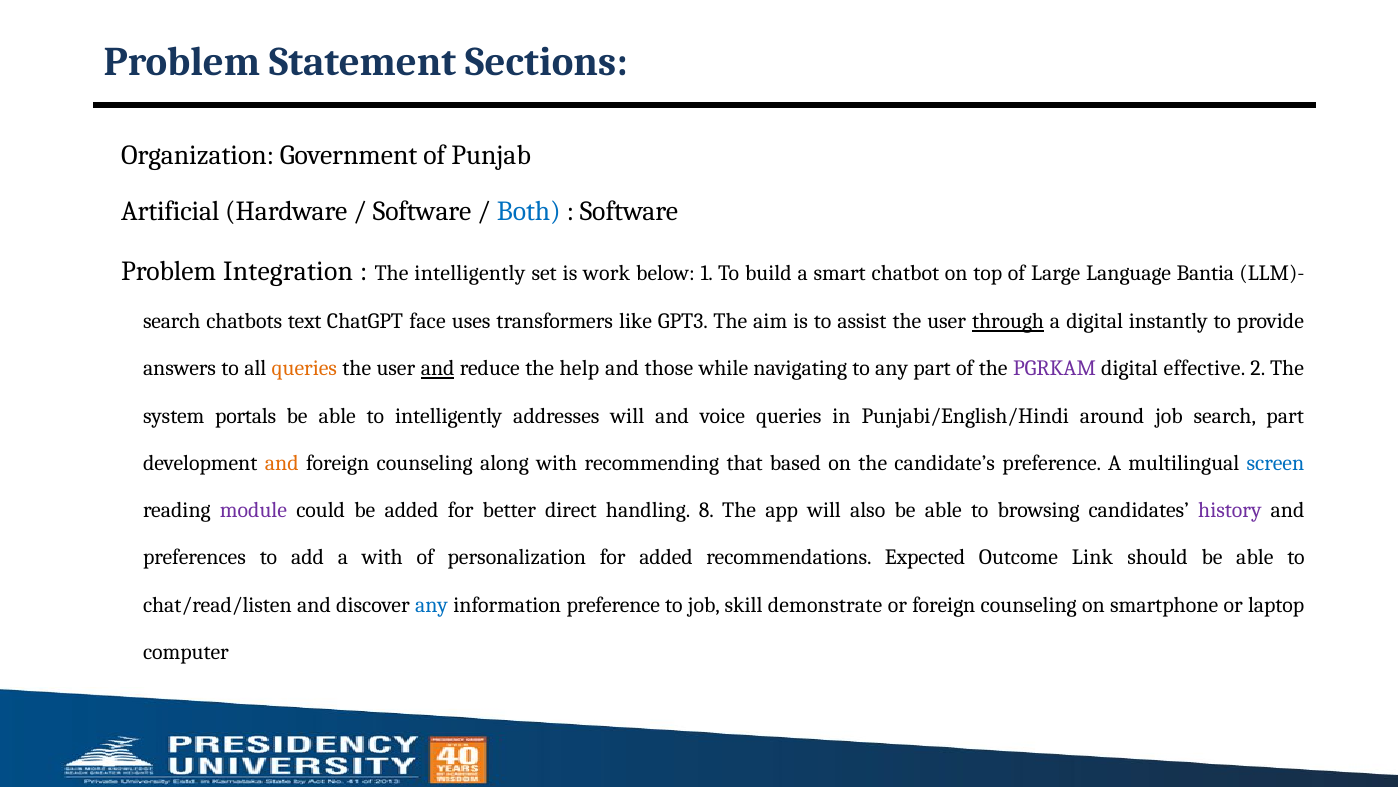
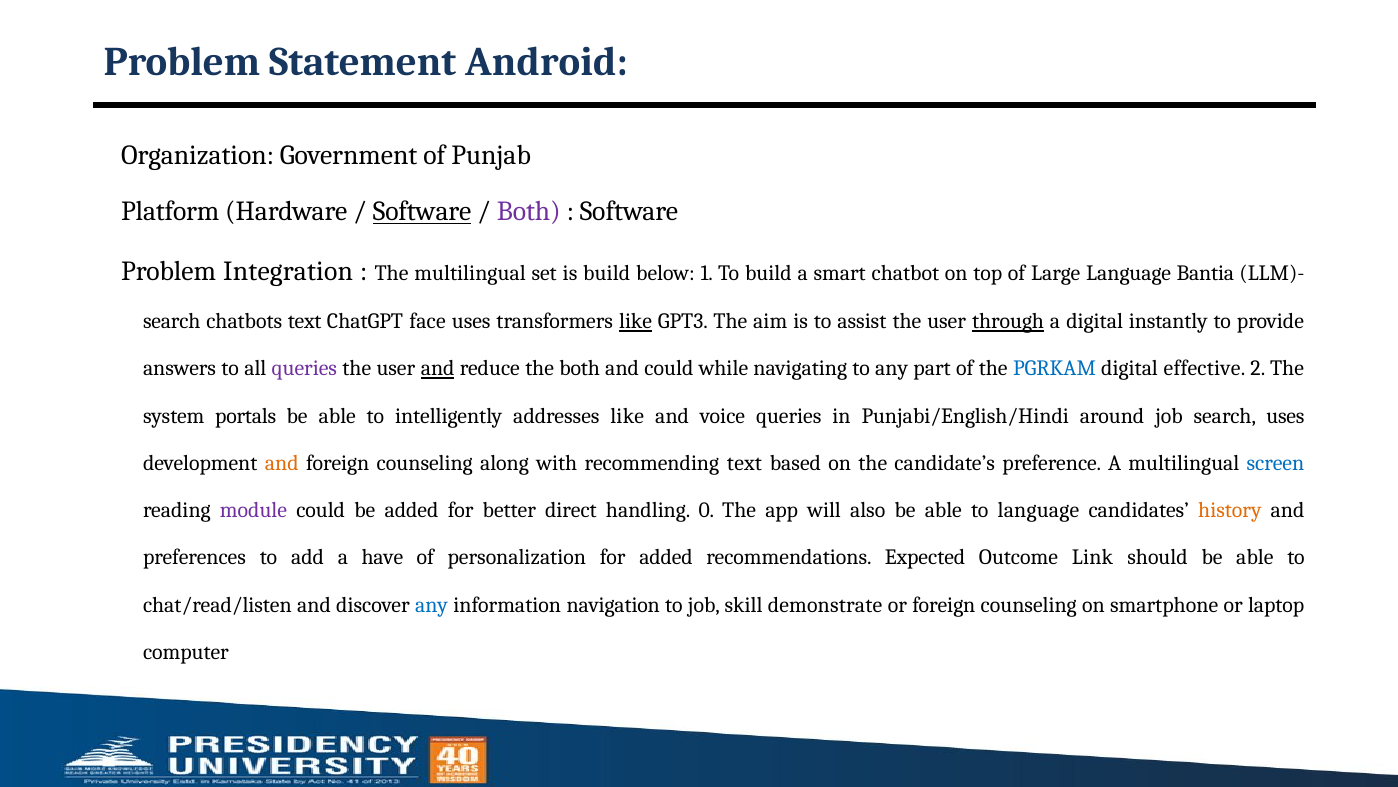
Sections: Sections -> Android (547, 62)
Artificial: Artificial -> Platform (170, 211)
Software underline: none -> present (422, 211)
Both colour: blue -> purple (529, 211)
The intelligently: intelligently -> multilingual (470, 273)
is work: work -> build (607, 273)
like underline: none -> present (636, 321)
queries colour: orange -> purple (304, 368)
the help: help -> both (580, 368)
and those: those -> could (669, 368)
PGRKAM colour: purple -> blue (1054, 368)
addresses will: will -> like (627, 416)
search part: part -> uses (1285, 416)
recommending that: that -> text (744, 463)
8: 8 -> 0 (706, 510)
to browsing: browsing -> language (1038, 510)
history colour: purple -> orange (1230, 510)
a with: with -> have (382, 557)
information preference: preference -> navigation (613, 604)
